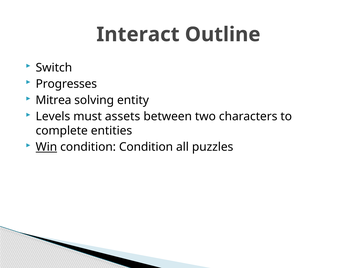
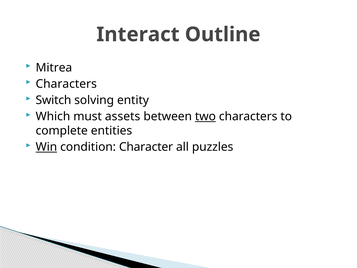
Switch: Switch -> Mitrea (54, 68)
Progresses: Progresses -> Characters (66, 84)
Mitrea: Mitrea -> Switch (53, 100)
Levels: Levels -> Which (53, 116)
two underline: none -> present (205, 116)
condition Condition: Condition -> Character (146, 147)
